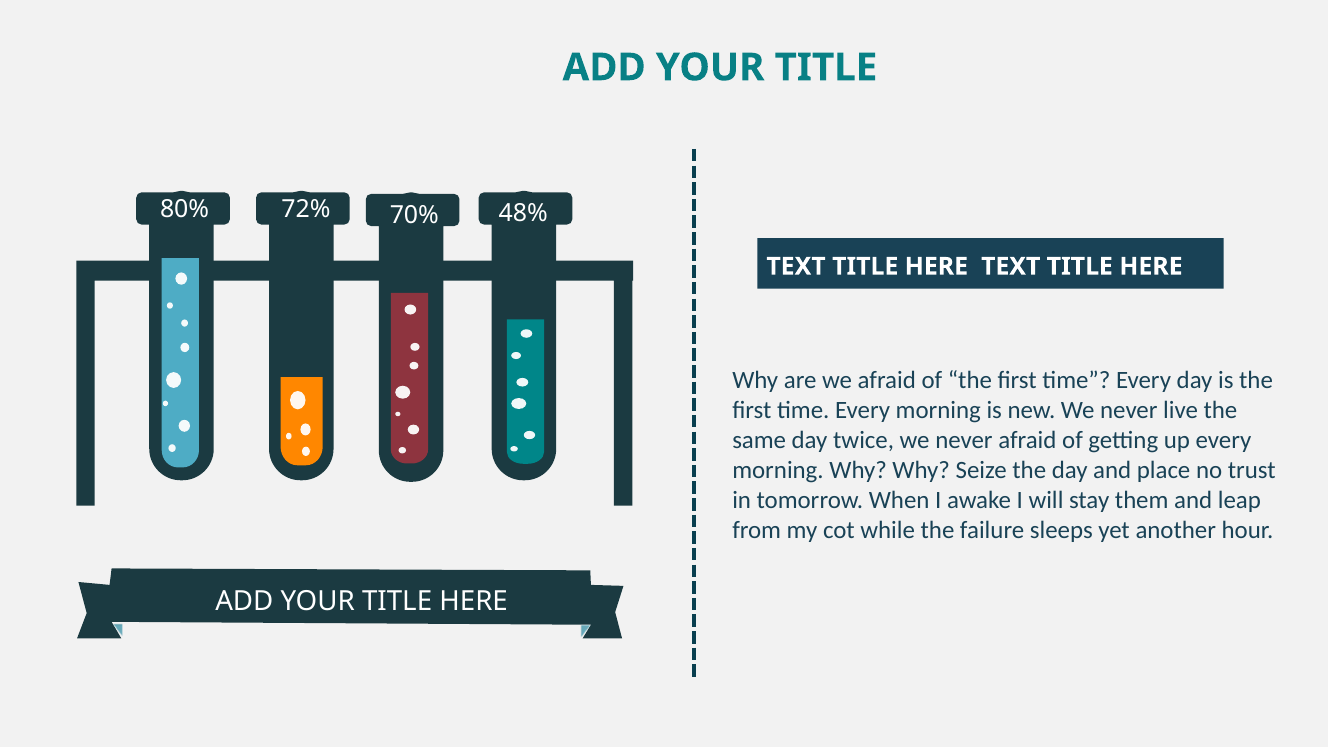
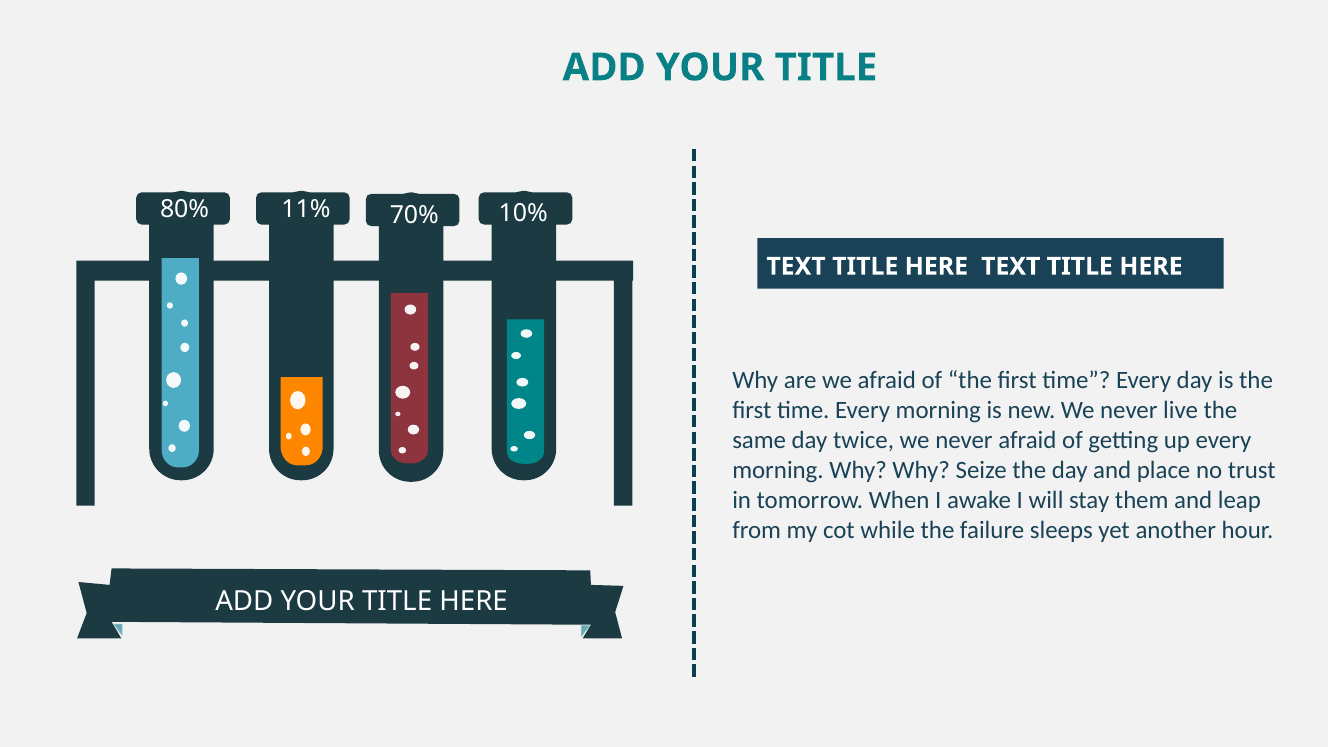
72%: 72% -> 11% (306, 209)
48%: 48% -> 10% (523, 213)
